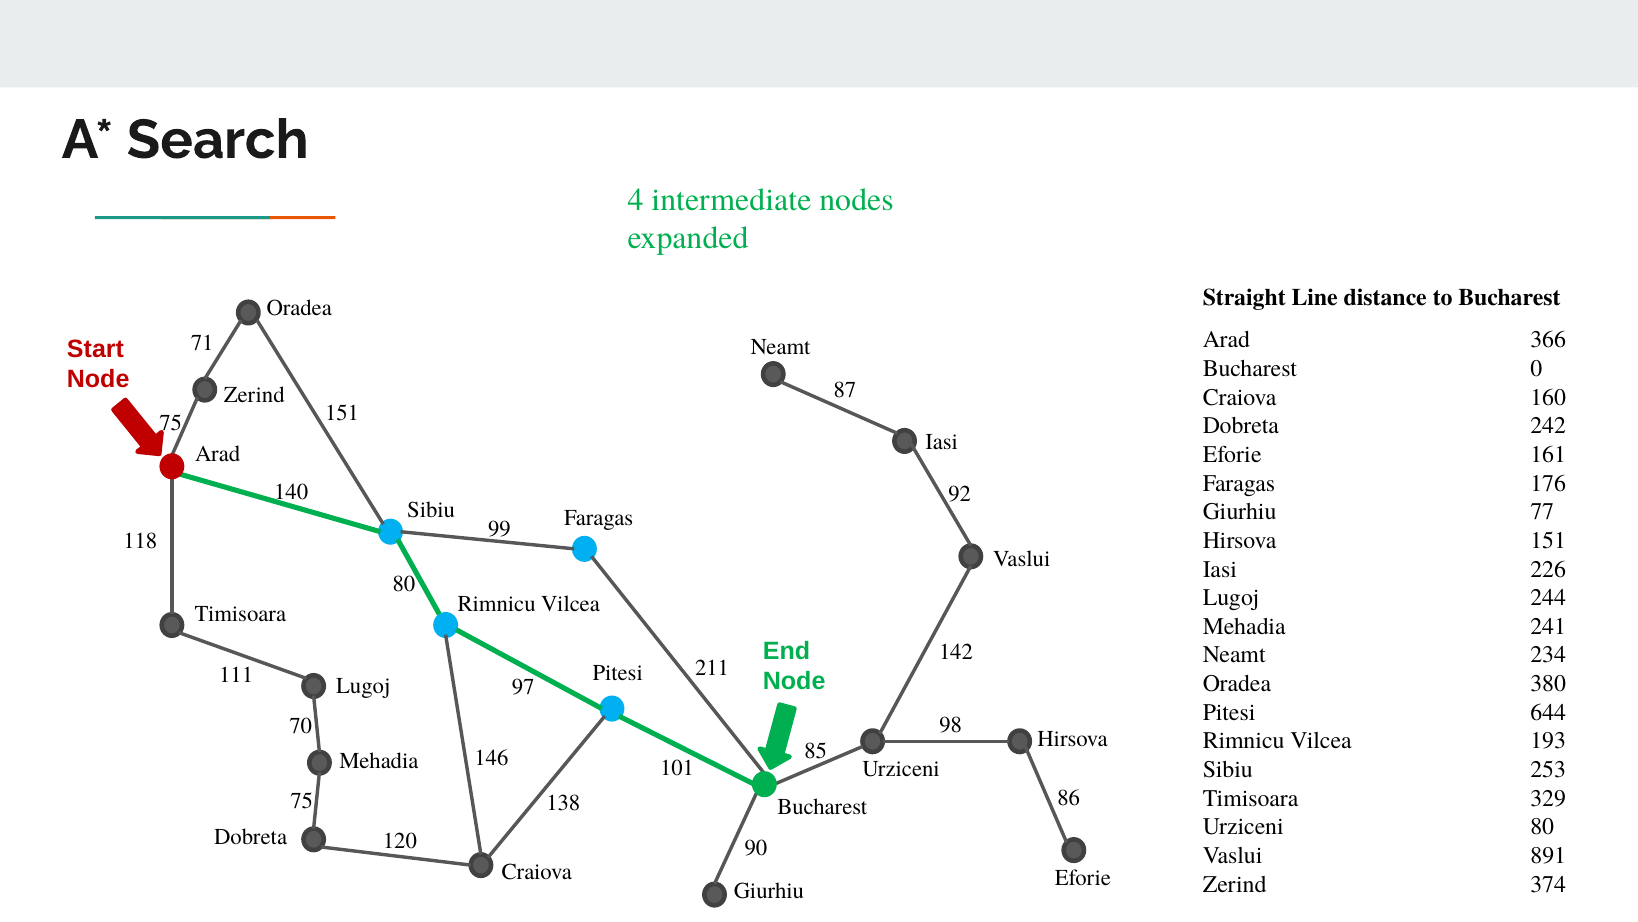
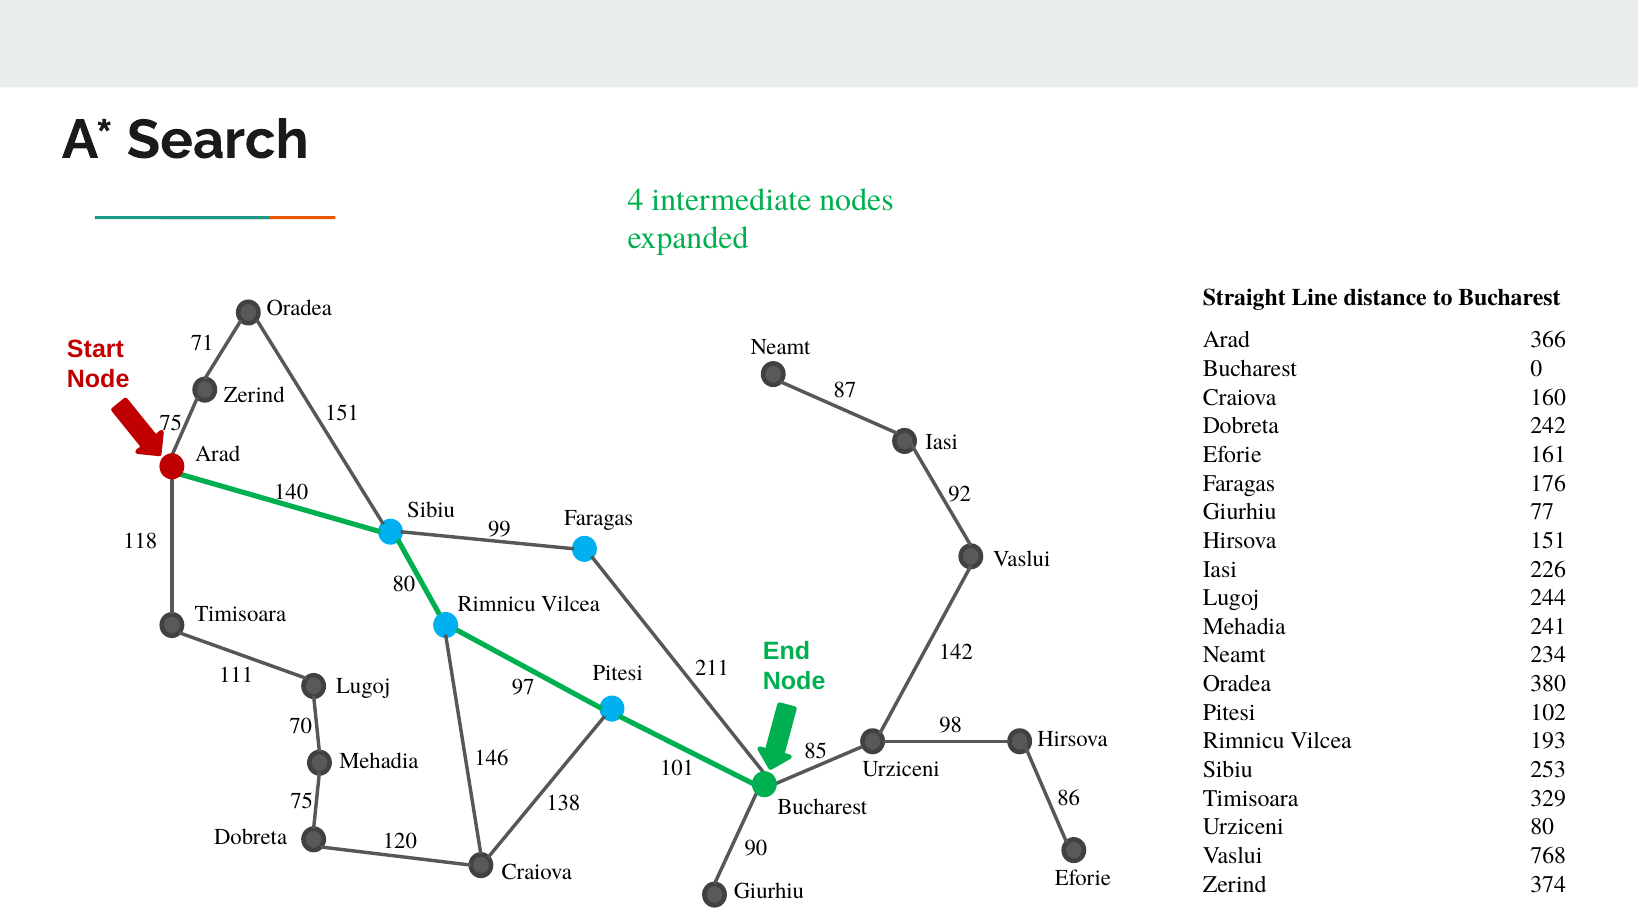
644: 644 -> 102 (1548, 712)
891: 891 -> 768 (1548, 855)
